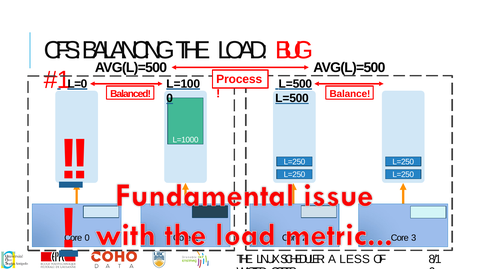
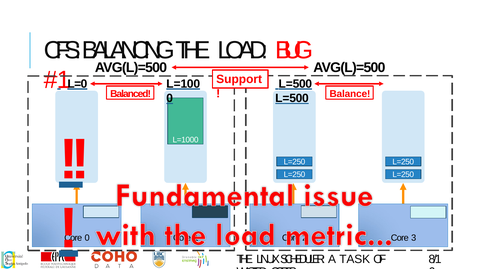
Process: Process -> Support (239, 79)
LESS: LESS -> TASK (355, 259)
